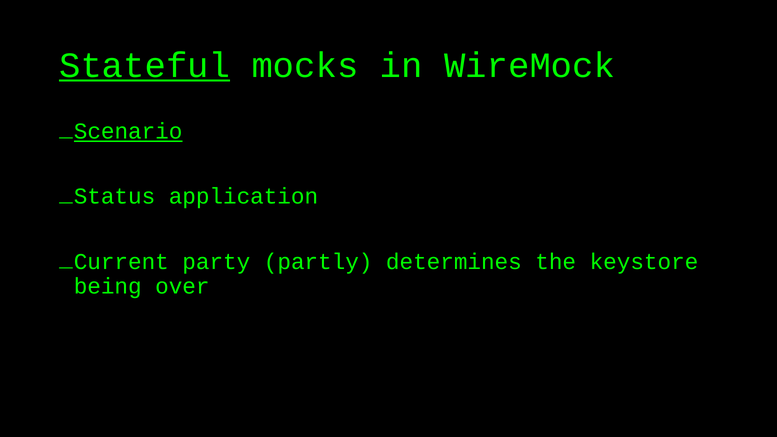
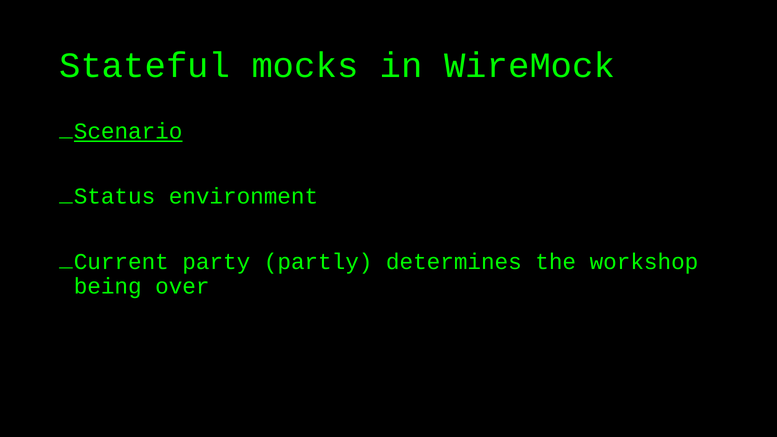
Stateful underline: present -> none (145, 65)
application: application -> environment (243, 197)
keystore: keystore -> workshop (644, 262)
